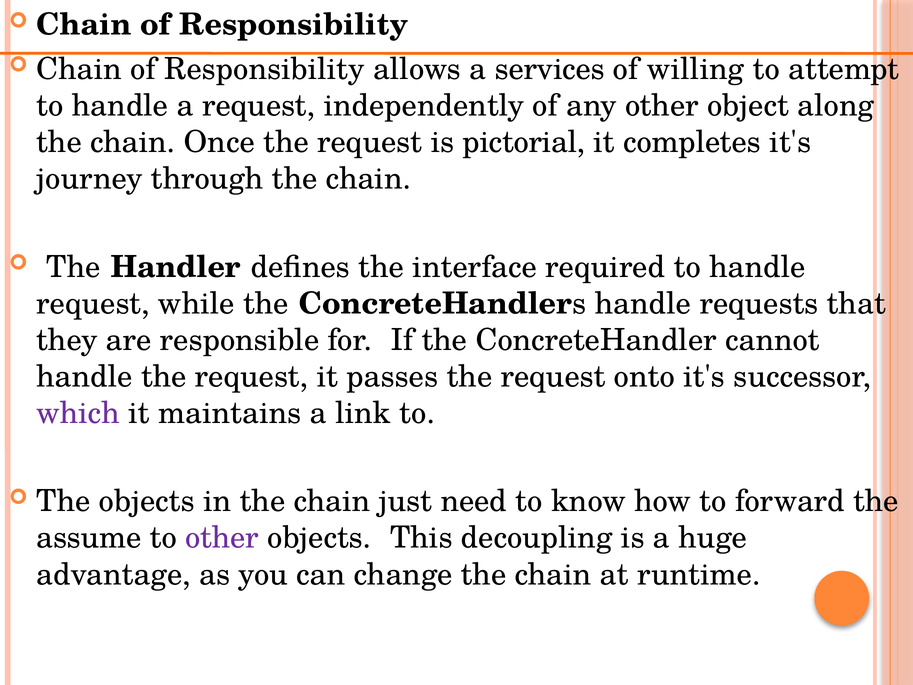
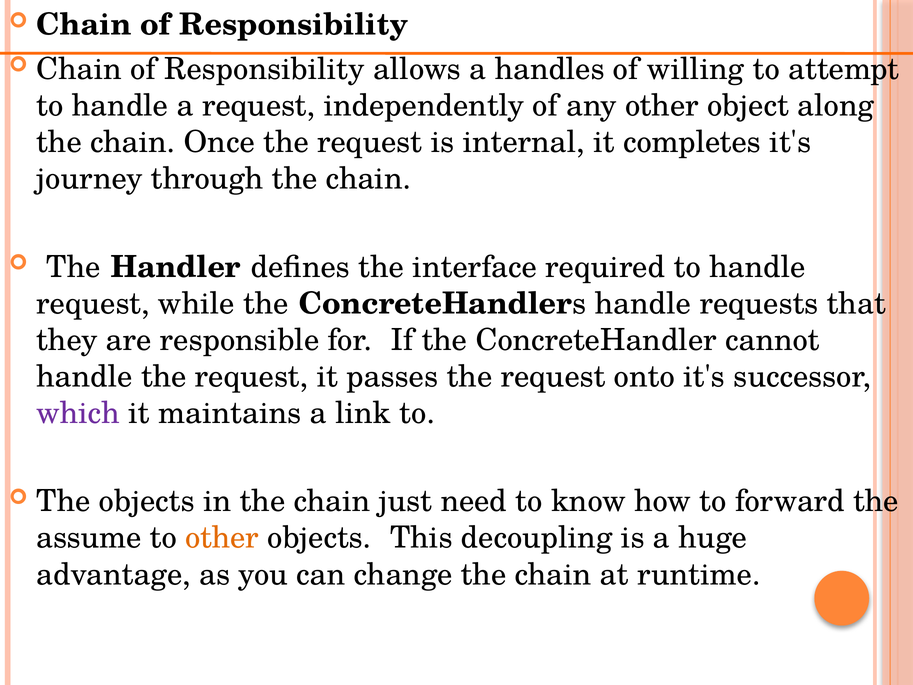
services: services -> handles (550, 69)
pictorial: pictorial -> internal (524, 142)
other colour: purple -> orange (222, 538)
